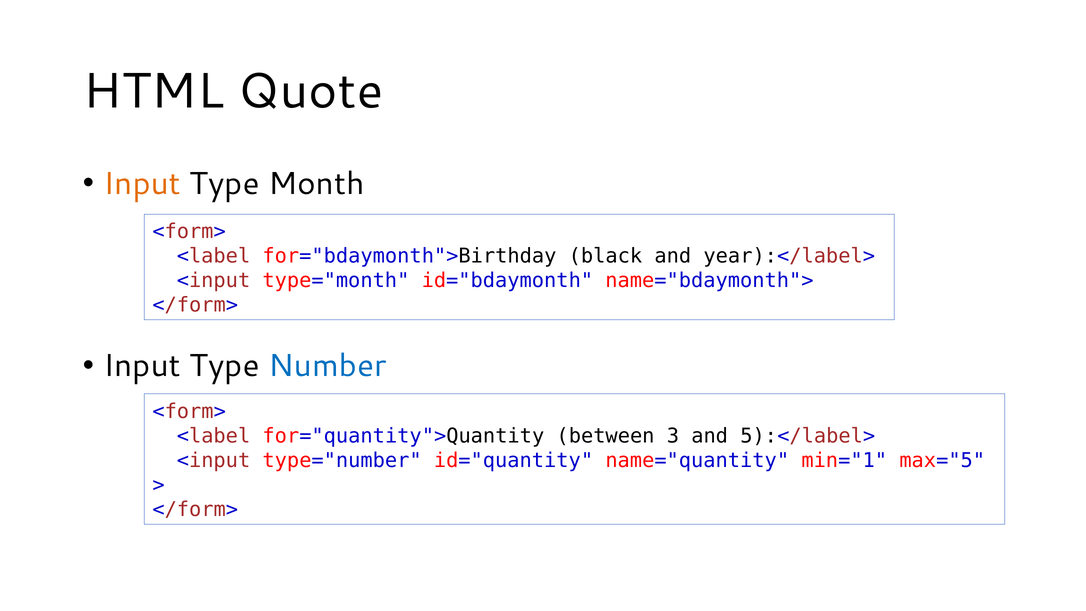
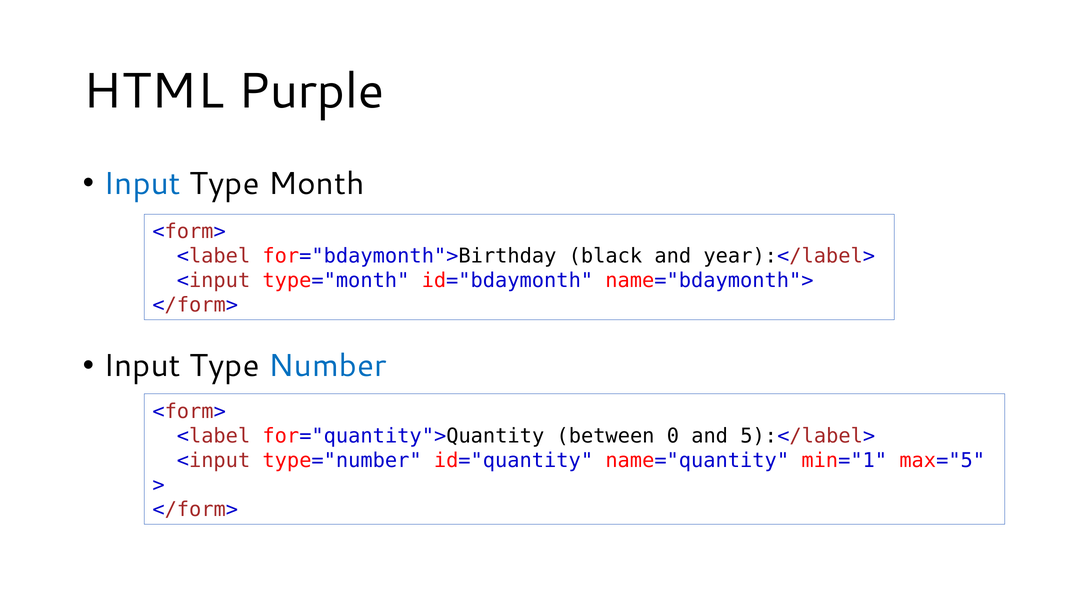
Quote: Quote -> Purple (311, 91)
Input colour: orange -> blue (142, 184)
3: 3 -> 0 (673, 436)
